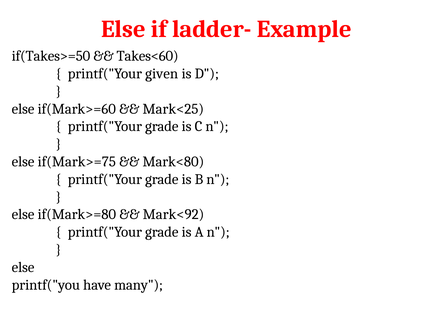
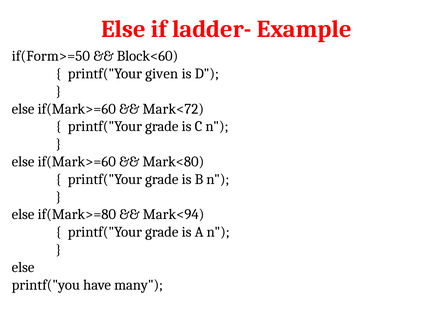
if(Takes>=50: if(Takes>=50 -> if(Form>=50 (51, 56)
Takes<60: Takes<60 -> Block<60 (147, 56)
Mark<25: Mark<25 -> Mark<72 (173, 109)
if(Mark>=75: if(Mark>=75 -> if(Mark>=60 (77, 162)
Mark<92: Mark<92 -> Mark<94 (174, 214)
